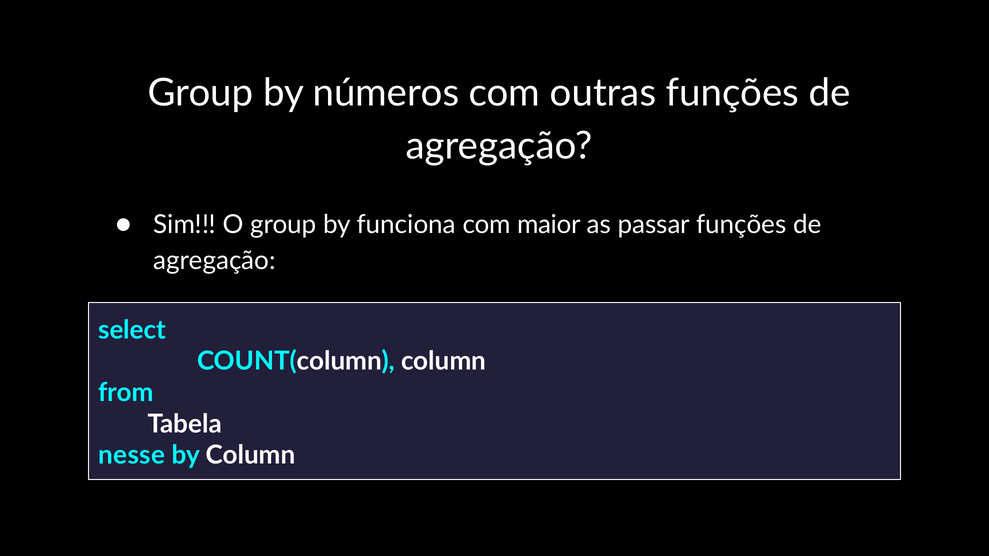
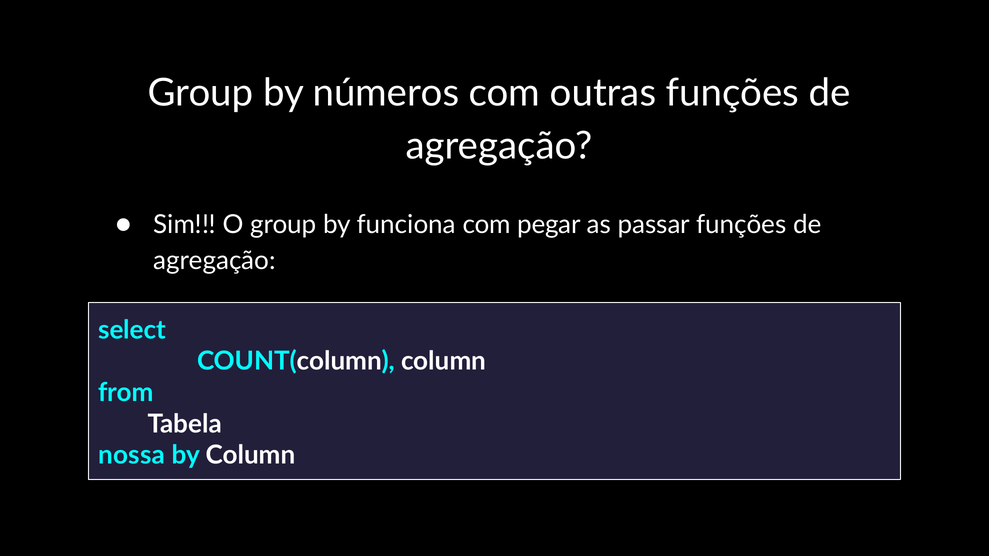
maior: maior -> pegar (549, 225)
nesse: nesse -> nossa (132, 455)
